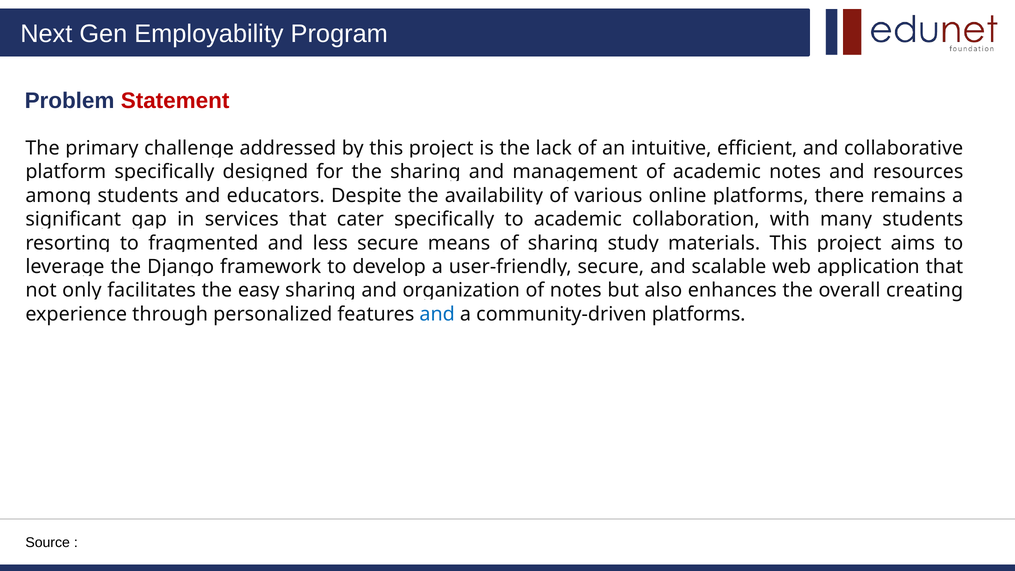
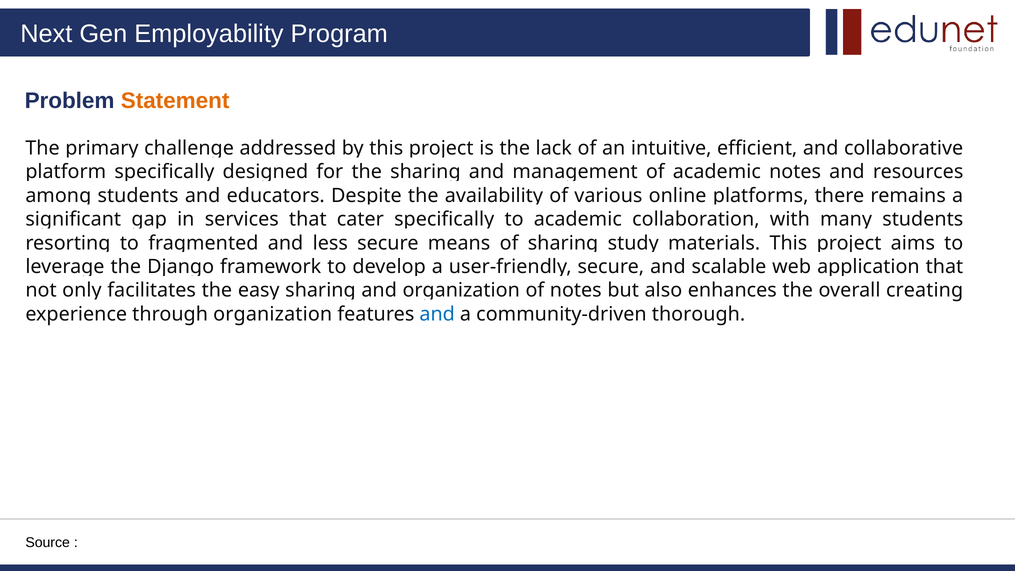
Statement colour: red -> orange (175, 101)
through personalized: personalized -> organization (273, 314)
community-driven platforms: platforms -> thorough (699, 314)
